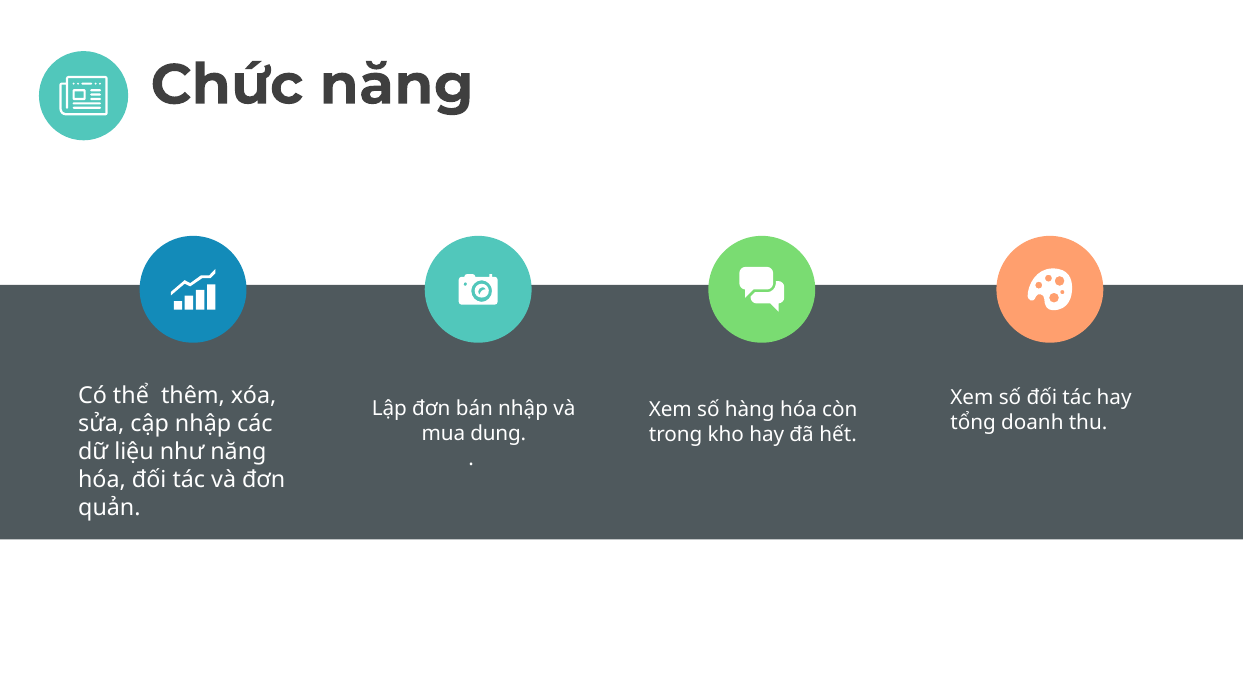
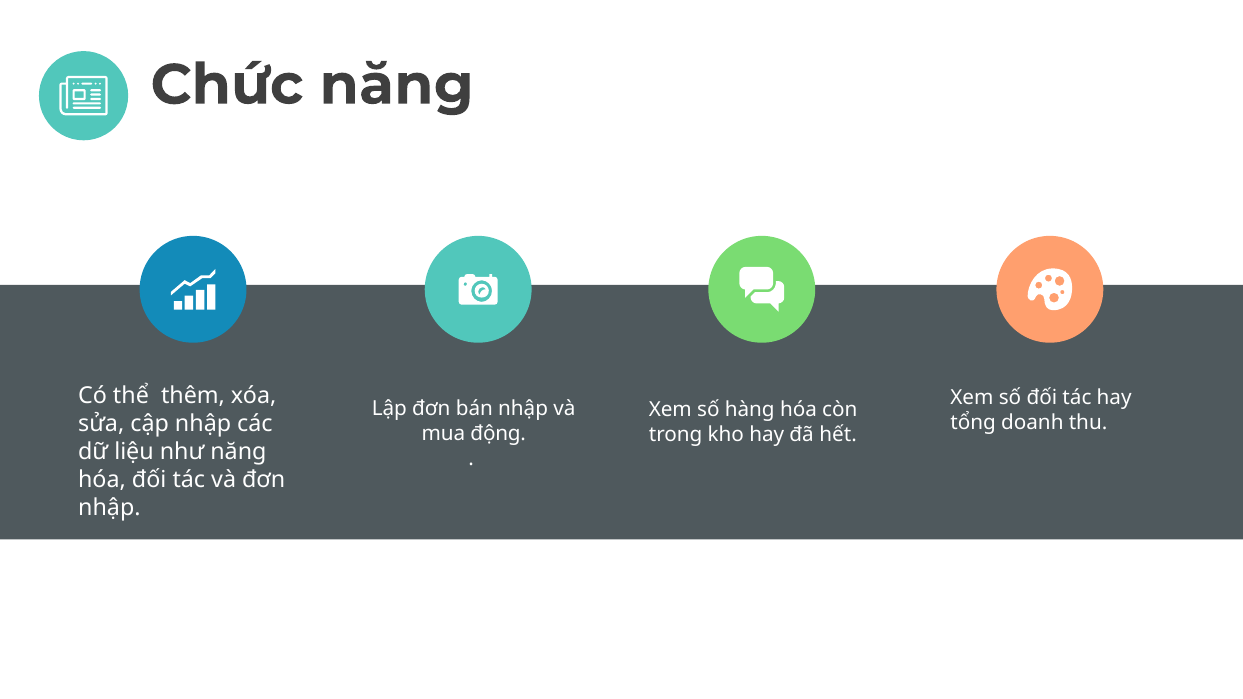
dung: dung -> động (498, 434)
quản: quản -> nhập (109, 508)
